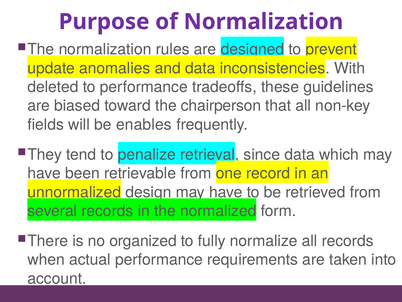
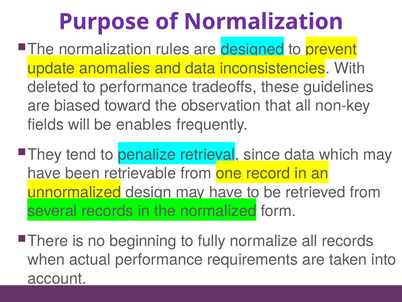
chairperson: chairperson -> observation (221, 106)
organized: organized -> beginning (143, 241)
